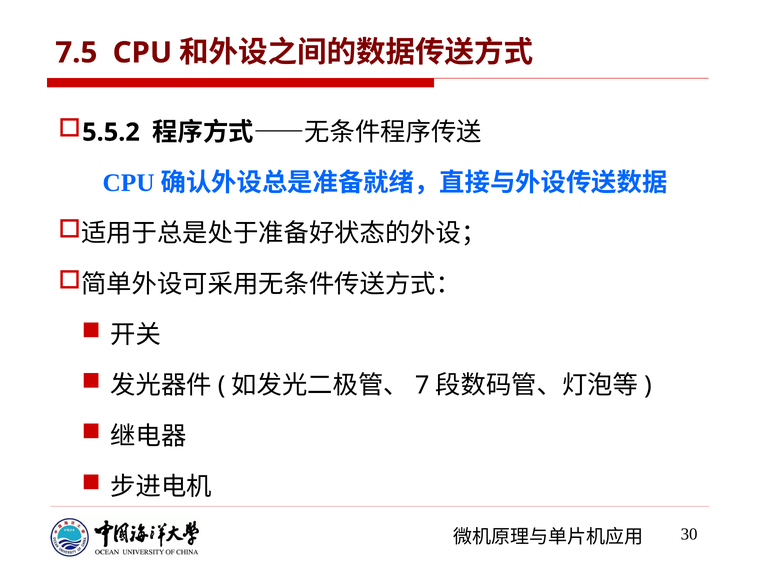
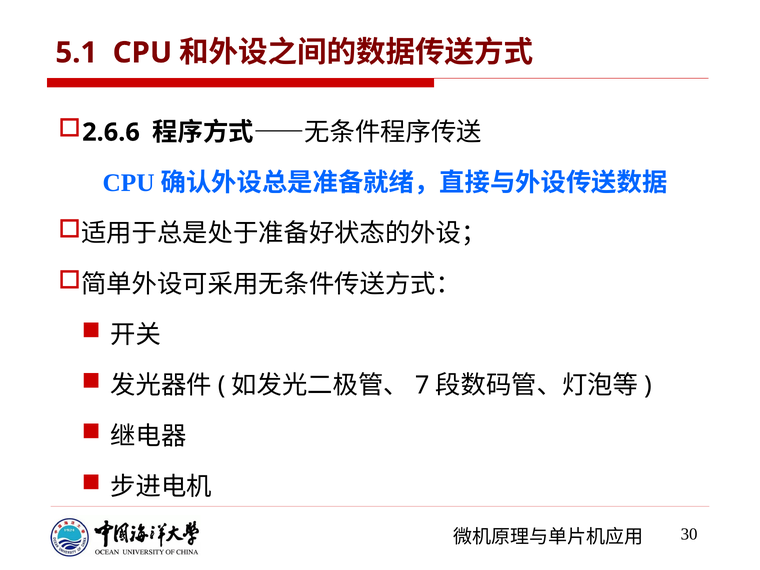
7.5: 7.5 -> 5.1 (76, 53)
5.5.2: 5.5.2 -> 2.6.6 (111, 132)
